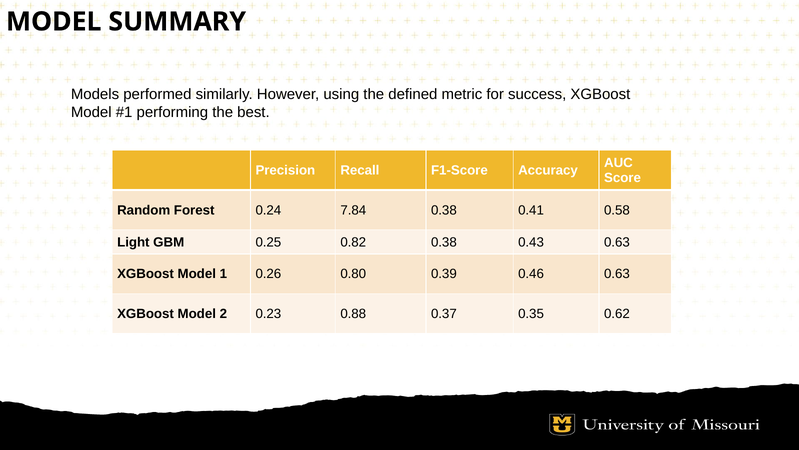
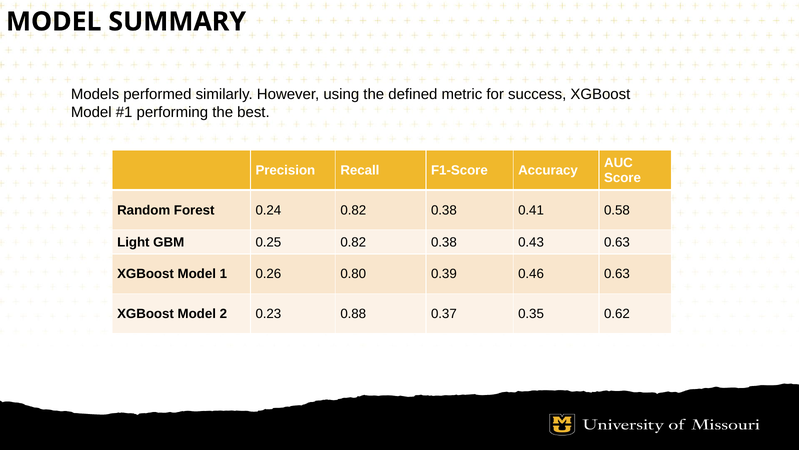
0.24 7.84: 7.84 -> 0.82 (353, 210)
